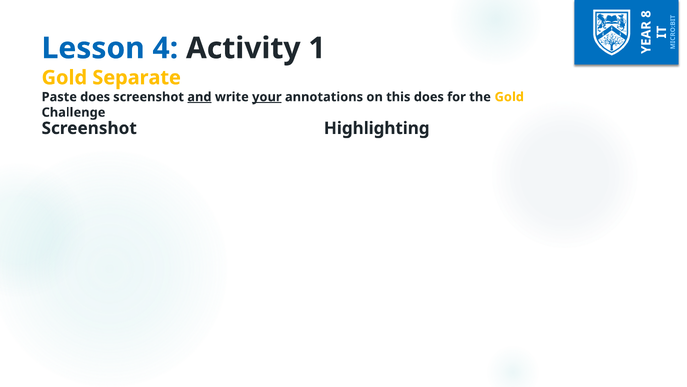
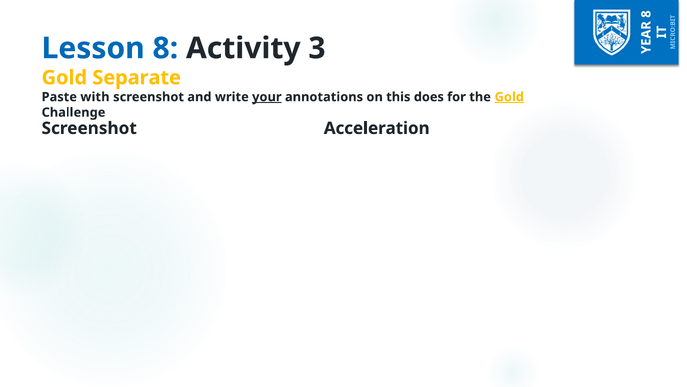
Lesson 4: 4 -> 8 (165, 48)
1: 1 -> 3 (317, 48)
Paste does: does -> with (95, 97)
and underline: present -> none (199, 97)
Gold underline: none -> present (509, 97)
Highlighting: Highlighting -> Acceleration (377, 128)
